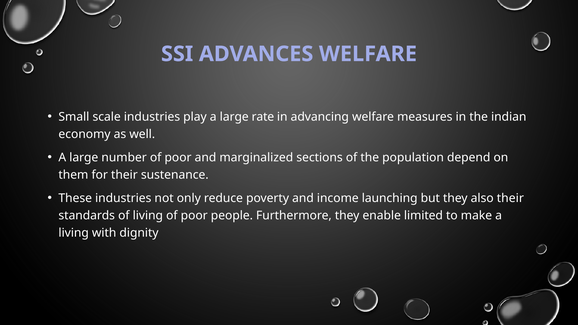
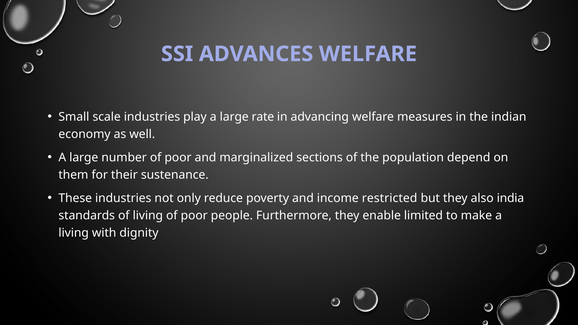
launching: launching -> restricted (390, 198)
also their: their -> india (510, 198)
